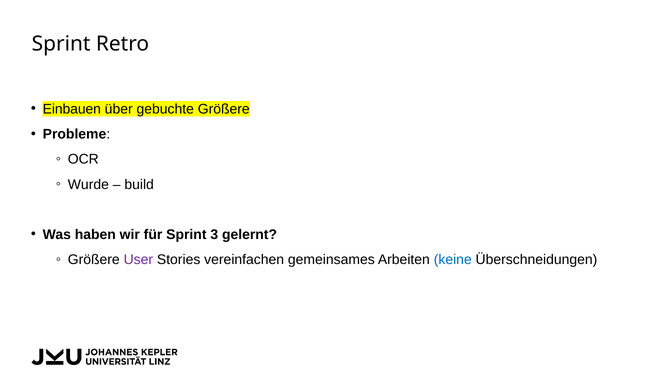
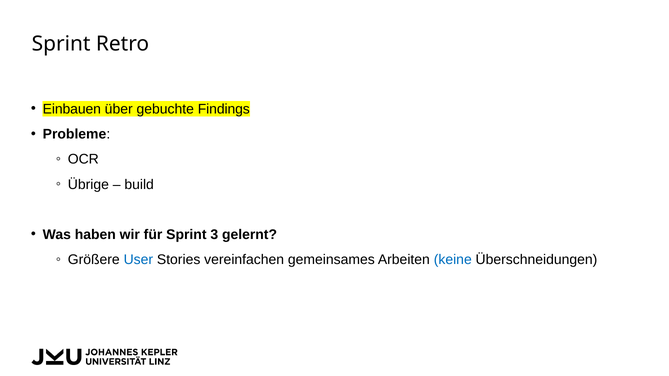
gebuchte Größere: Größere -> Findings (224, 109)
Wurde: Wurde -> Übrige (88, 185)
User colour: purple -> blue (138, 260)
